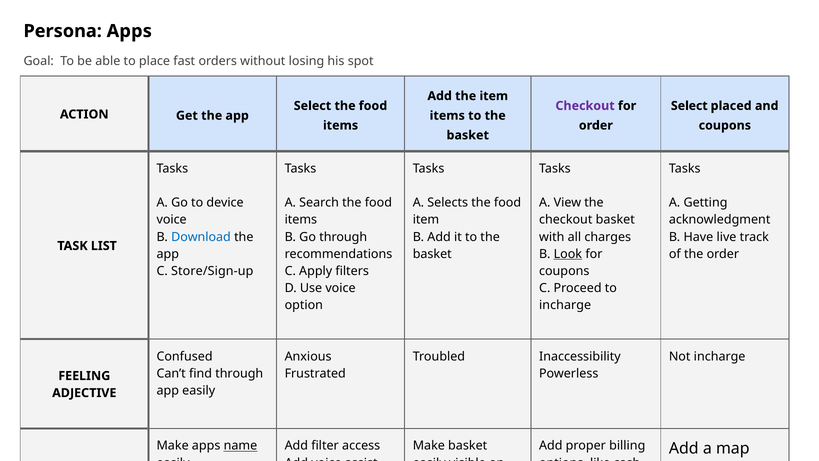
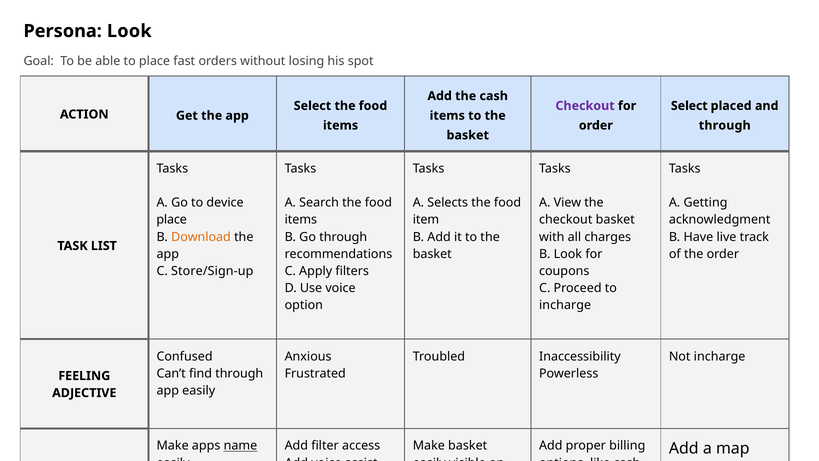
Persona Apps: Apps -> Look (129, 31)
the item: item -> cash (494, 96)
coupons: coupons -> through (725, 125)
voice: voice -> place (172, 220)
Download colour: blue -> orange (201, 237)
Look underline: present -> none (568, 254)
